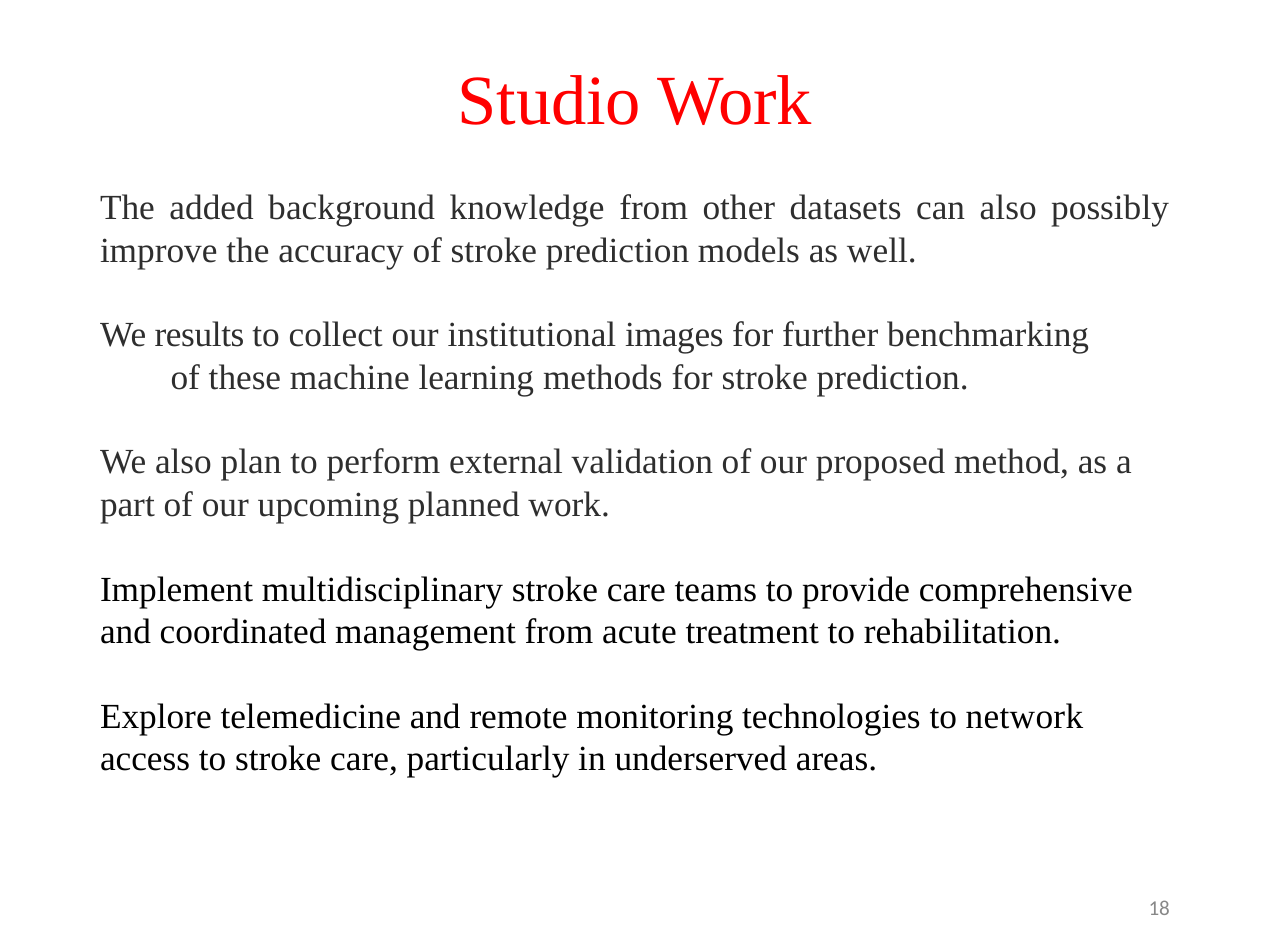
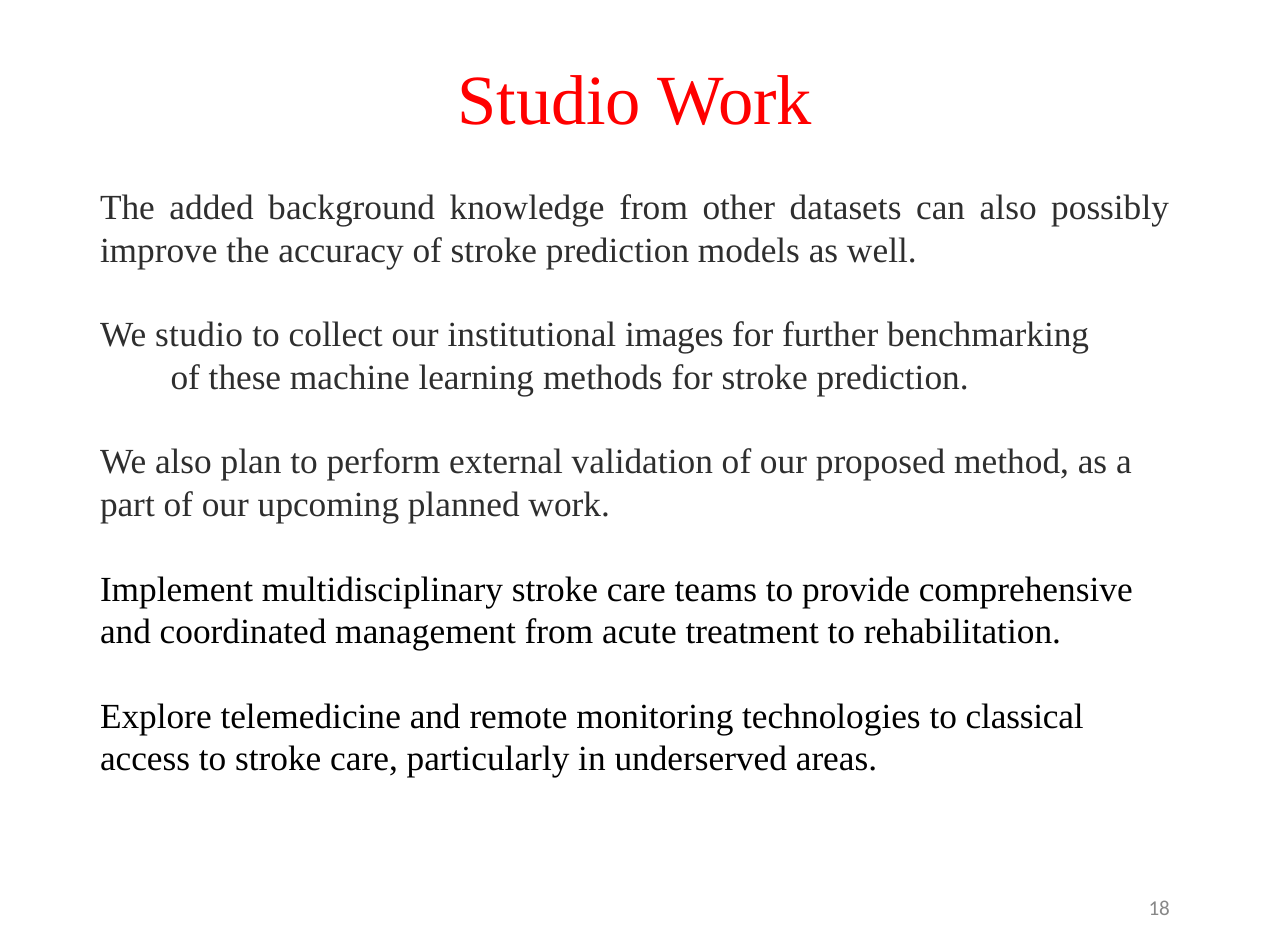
We results: results -> studio (199, 335)
network: network -> classical (1025, 717)
